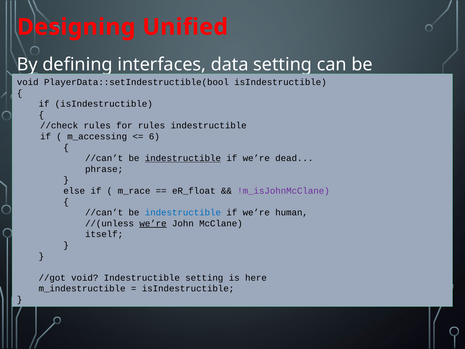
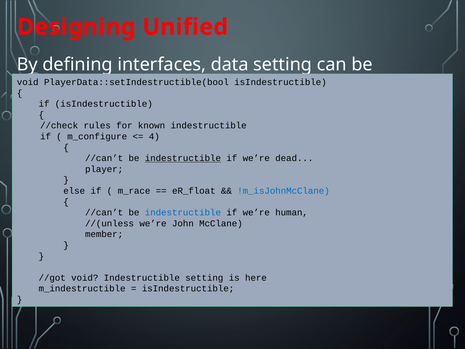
for rules: rules -> known (152, 126)
m_accessing: m_accessing -> m_configure (97, 136)
6: 6 -> 4 (154, 136)
phrase: phrase -> player (104, 169)
!m_isJohnMcClane colour: purple -> blue (283, 191)
we’re underline: present -> none (153, 223)
itself: itself -> member (104, 234)
